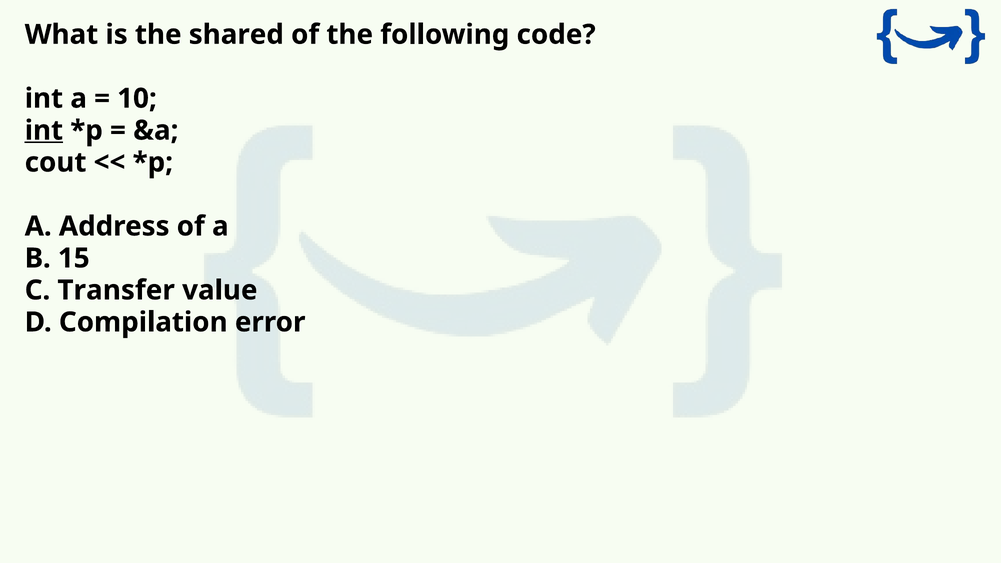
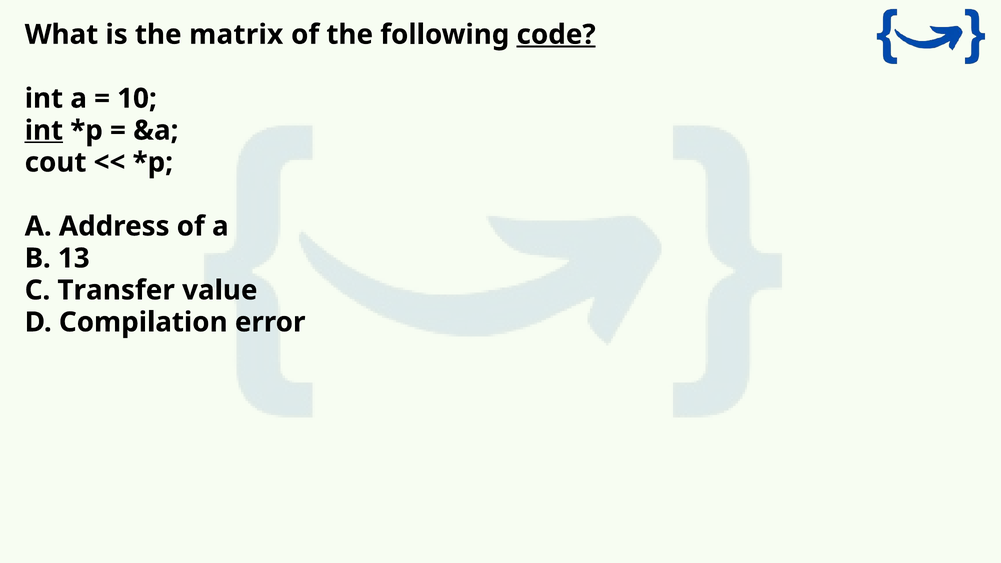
shared: shared -> matrix (236, 35)
code underline: none -> present (556, 35)
15: 15 -> 13 (74, 258)
